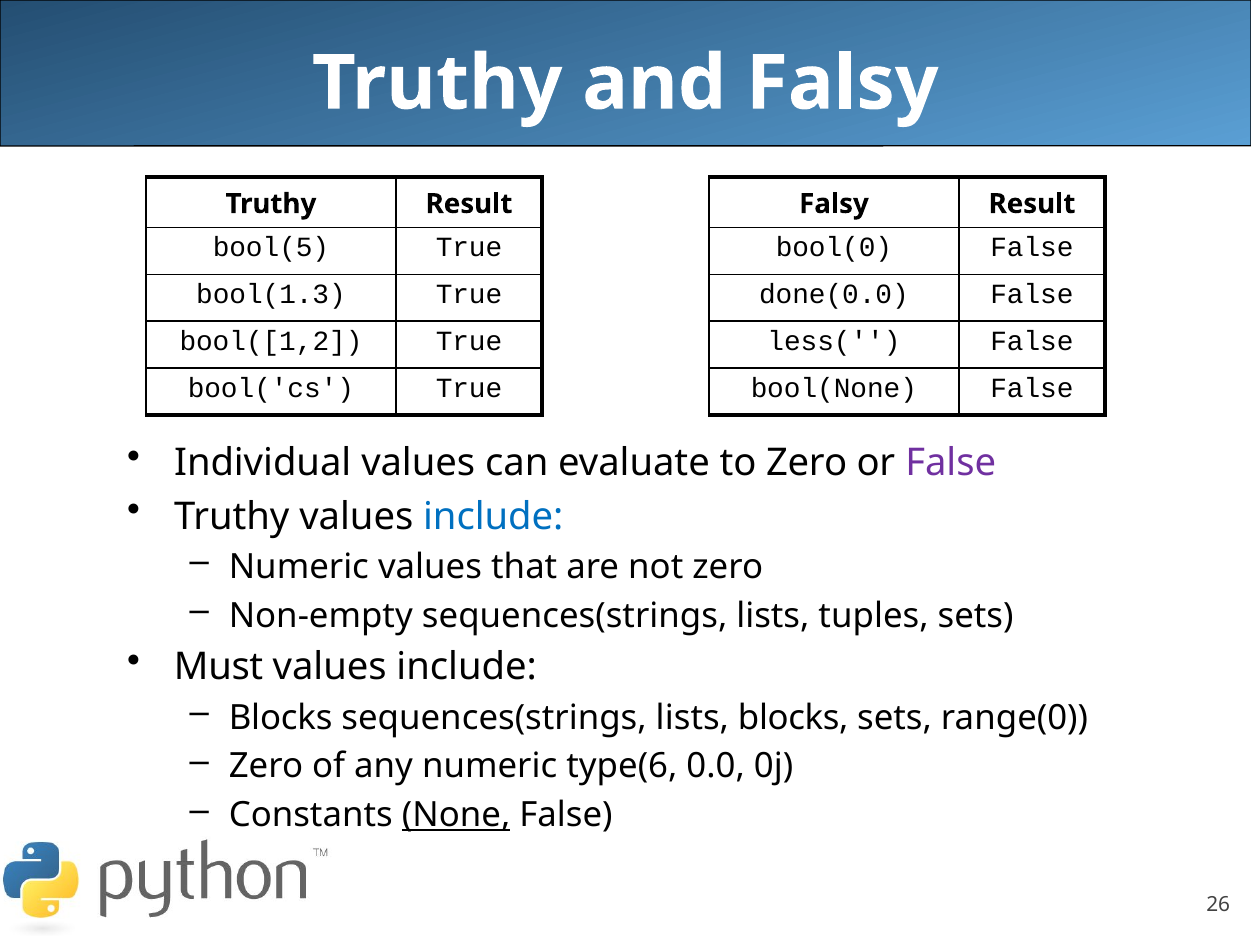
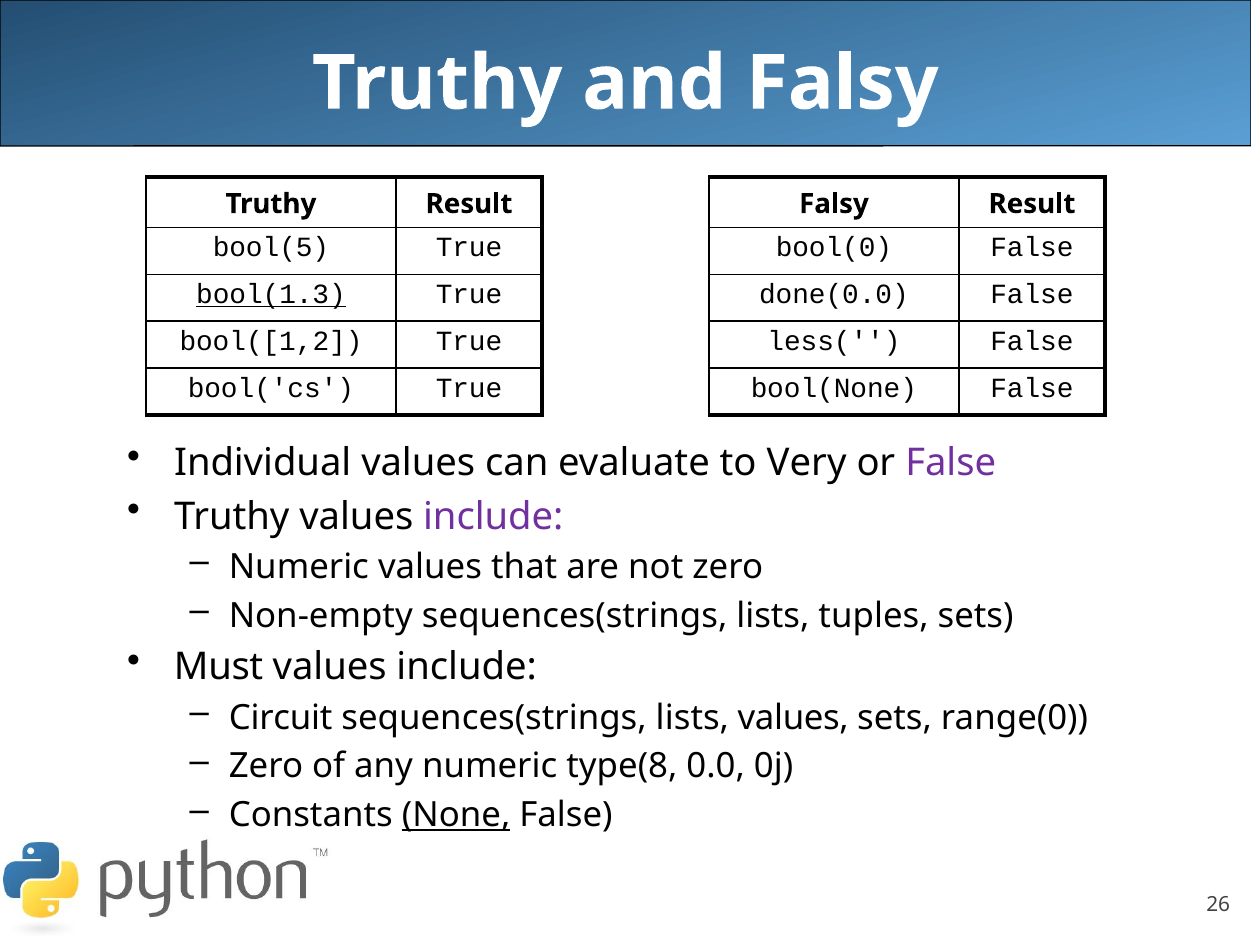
bool(1.3 underline: none -> present (271, 295)
to Zero: Zero -> Very (807, 463)
include colour: blue -> purple (493, 517)
Blocks: Blocks -> Circuit (281, 718)
lists blocks: blocks -> values (793, 718)
type(6: type(6 -> type(8 (622, 767)
